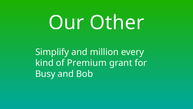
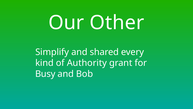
million: million -> shared (104, 52)
Premium: Premium -> Authority (87, 63)
